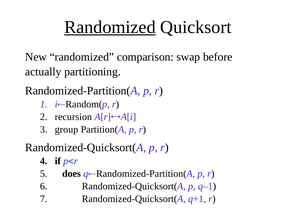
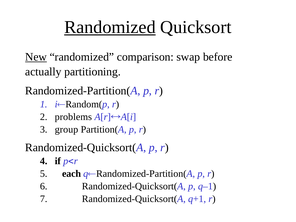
New underline: none -> present (36, 57)
recursion: recursion -> problems (73, 117)
does: does -> each (72, 174)
